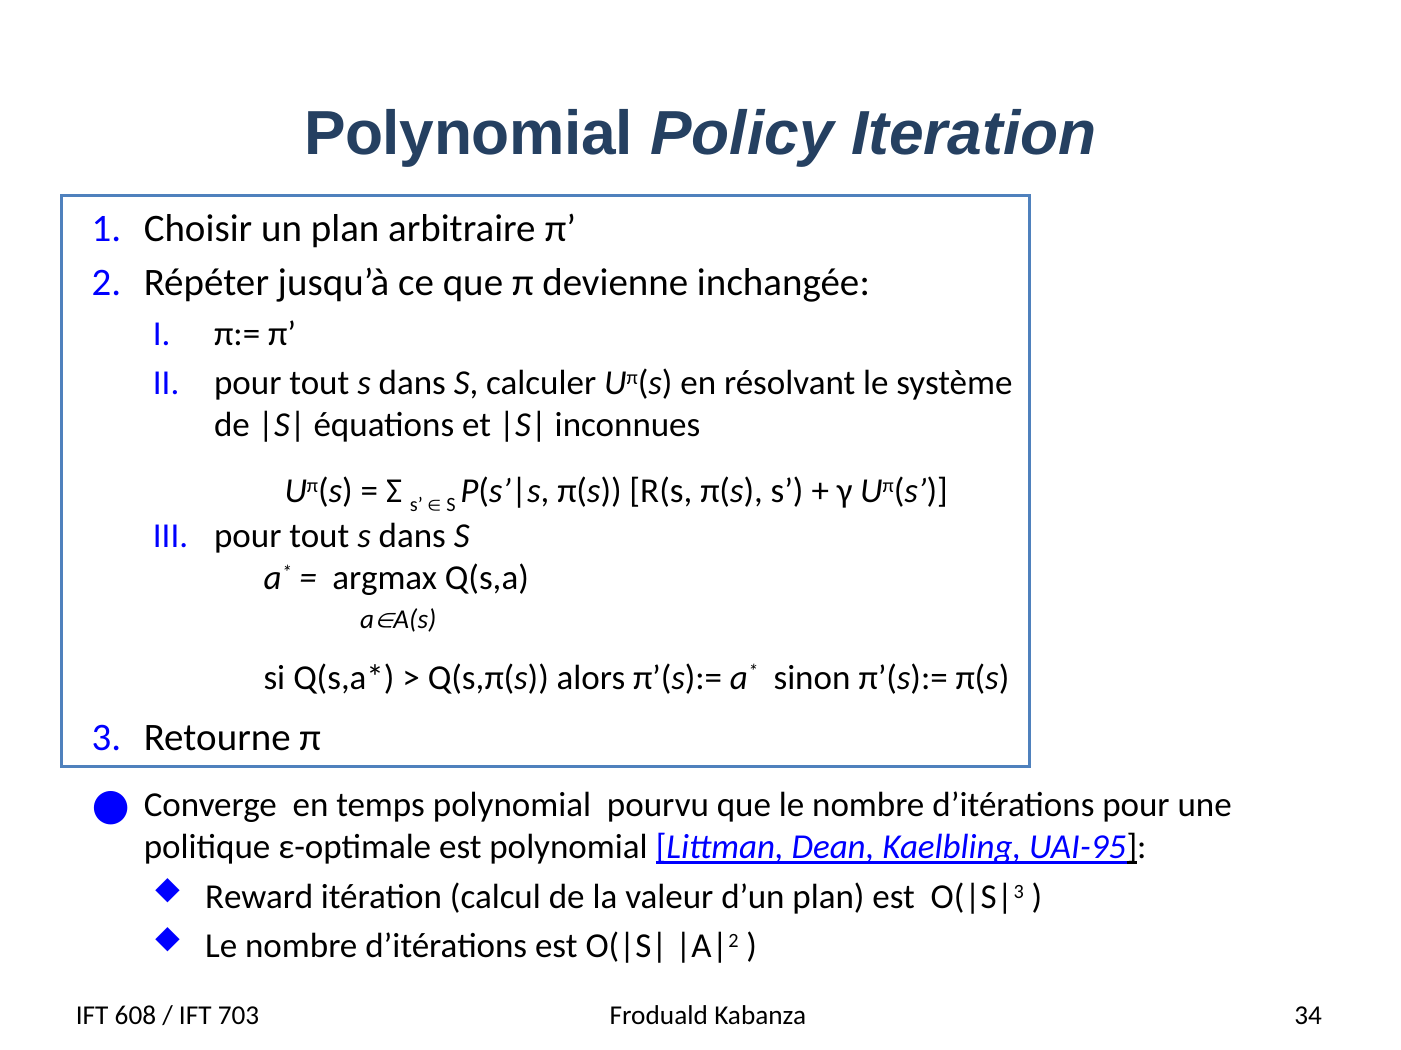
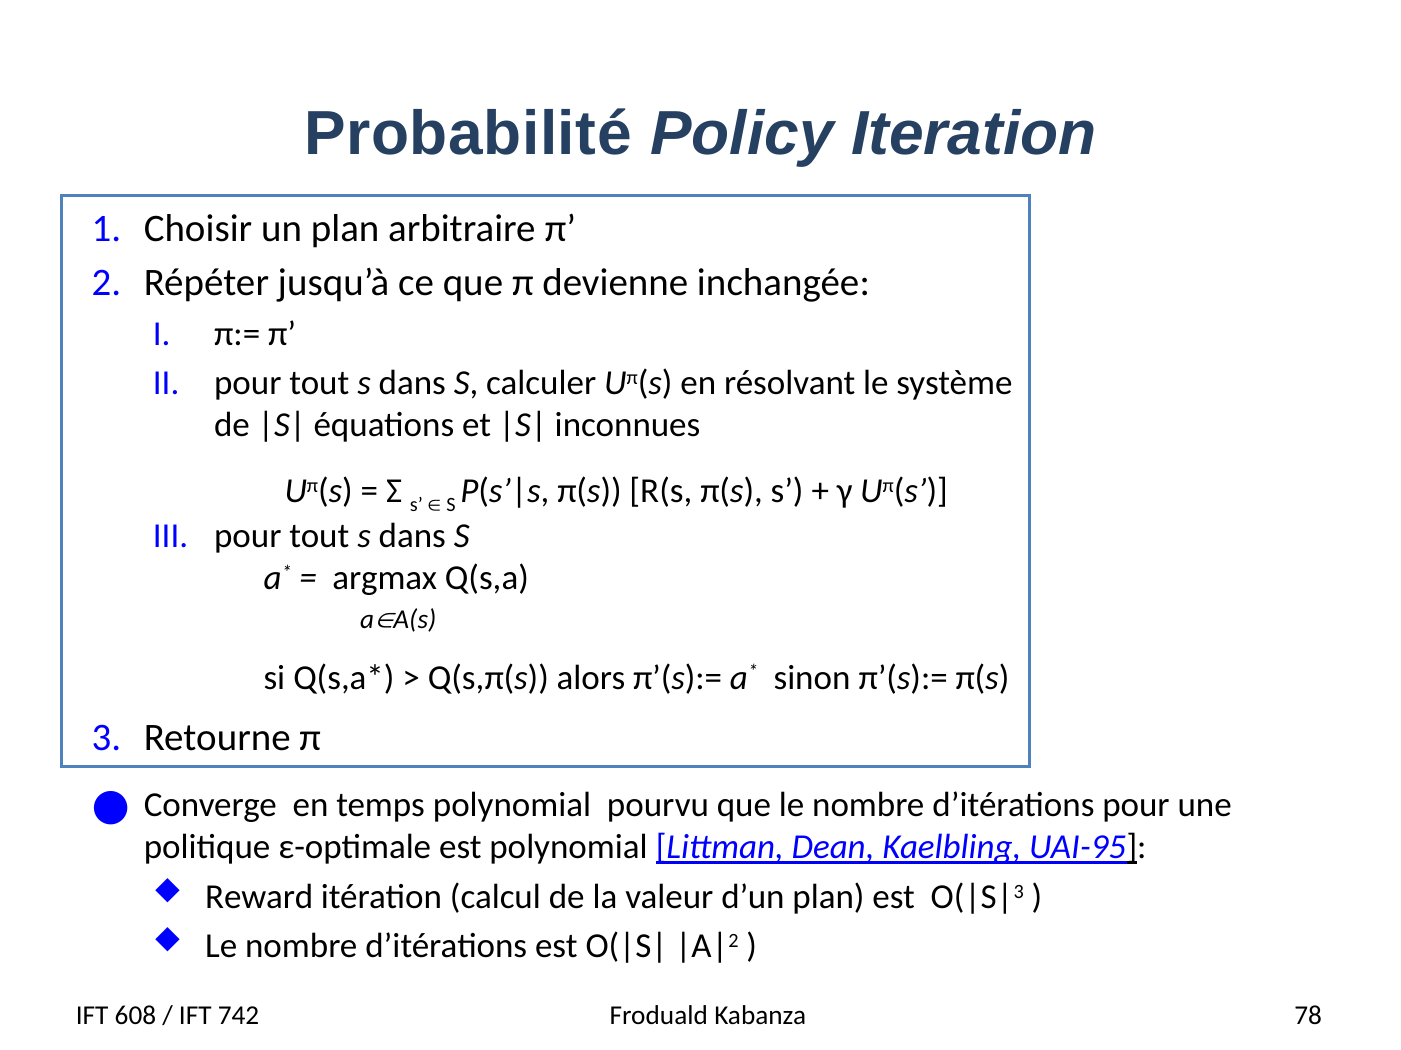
Polynomial: Polynomial -> Probabilité (468, 134)
703: 703 -> 742 (239, 1016)
34: 34 -> 78 (1308, 1016)
